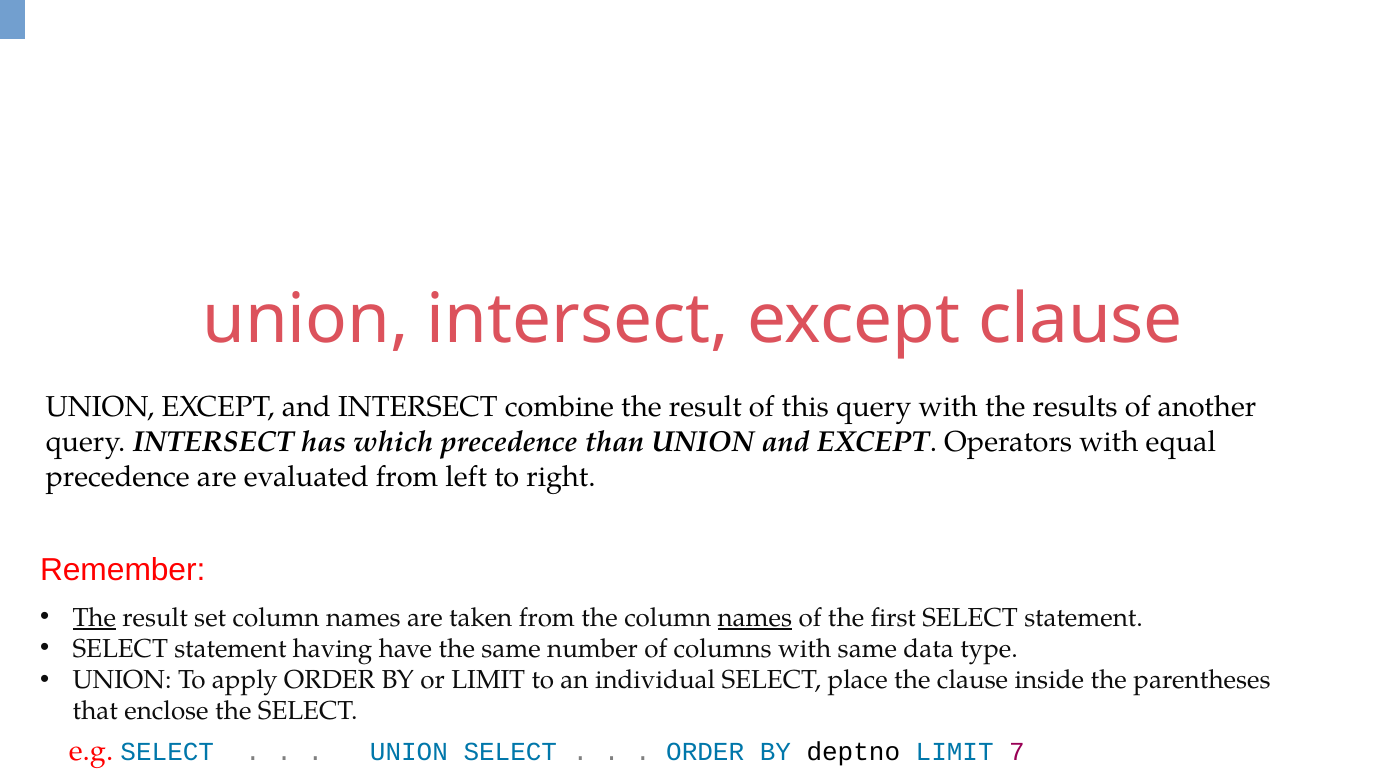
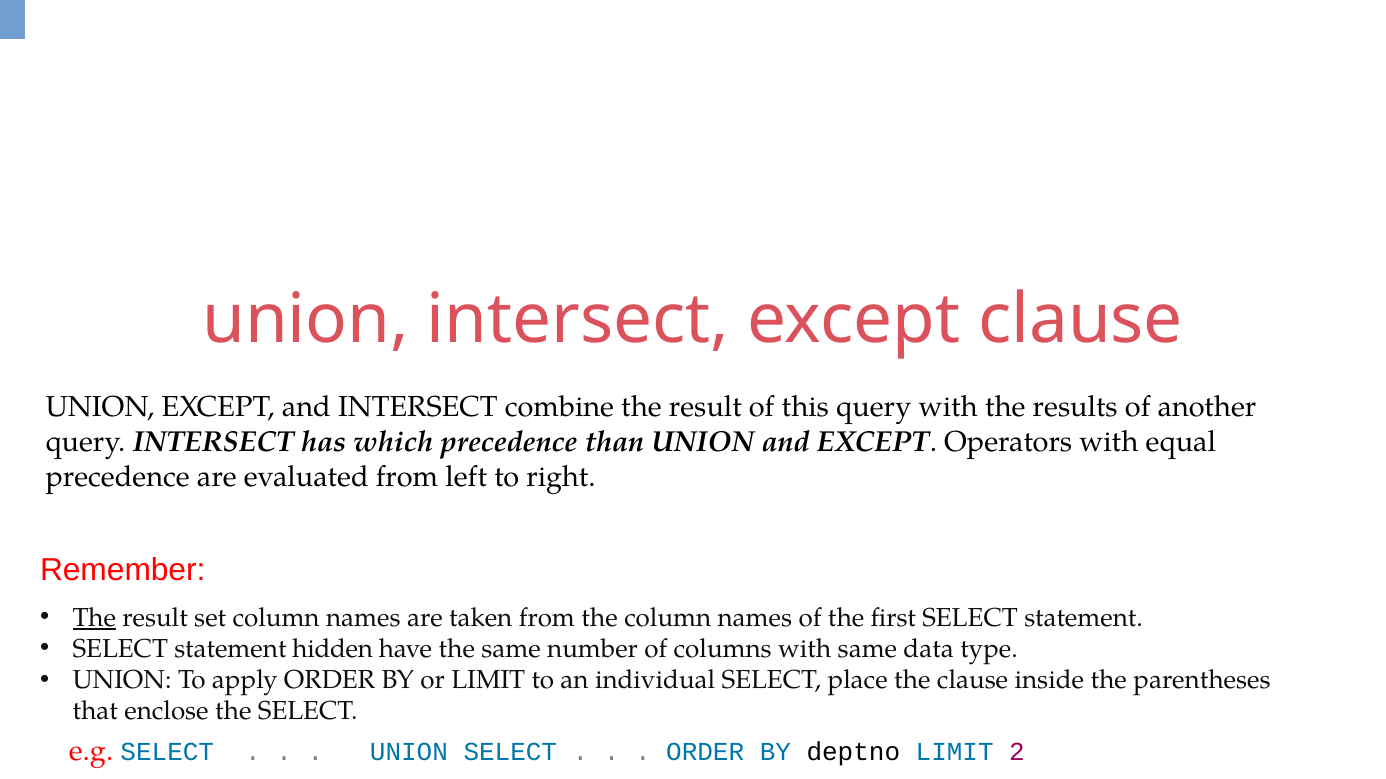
names underline: present -> none (755, 618)
having: having -> hidden (333, 649)
7: 7 -> 2 (1017, 753)
